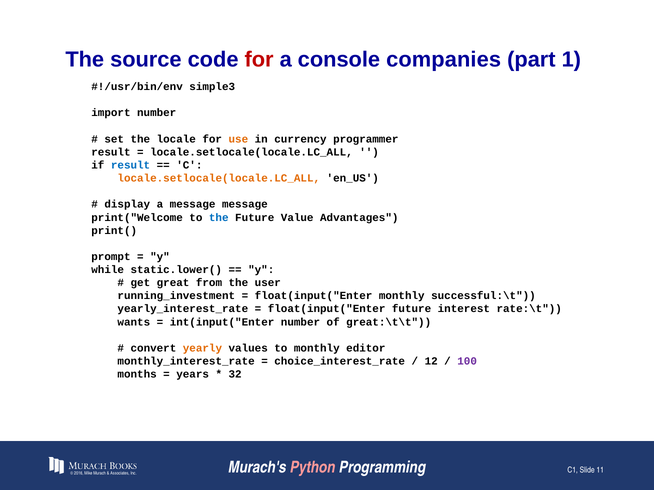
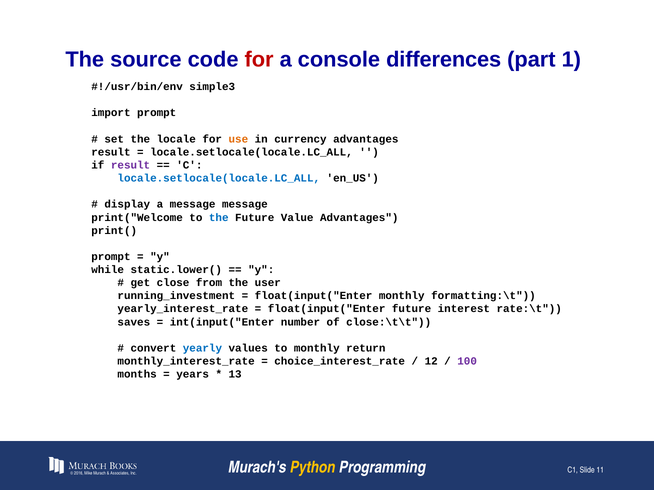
companies: companies -> differences (444, 59)
import number: number -> prompt (157, 113)
currency programmer: programmer -> advantages (366, 139)
result colour: blue -> purple (131, 165)
locale.setlocale(locale.LC_ALL colour: orange -> blue (219, 178)
great: great -> close (173, 283)
successful:\t: successful:\t -> formatting:\t (483, 296)
wants: wants -> saves (134, 322)
great:\t\t: great:\t\t -> close:\t\t (389, 322)
yearly colour: orange -> blue (202, 348)
editor: editor -> return (366, 348)
32: 32 -> 13 (235, 375)
Python colour: pink -> yellow (313, 468)
